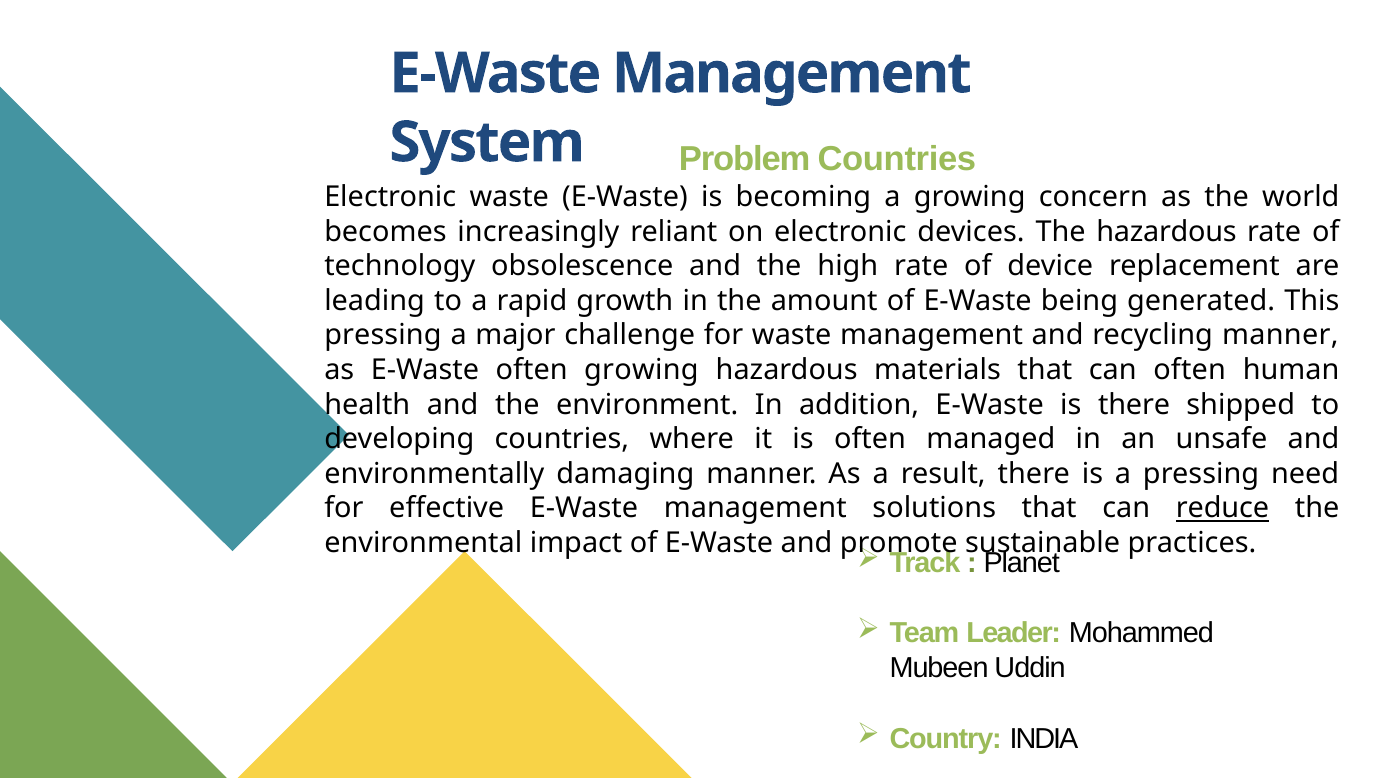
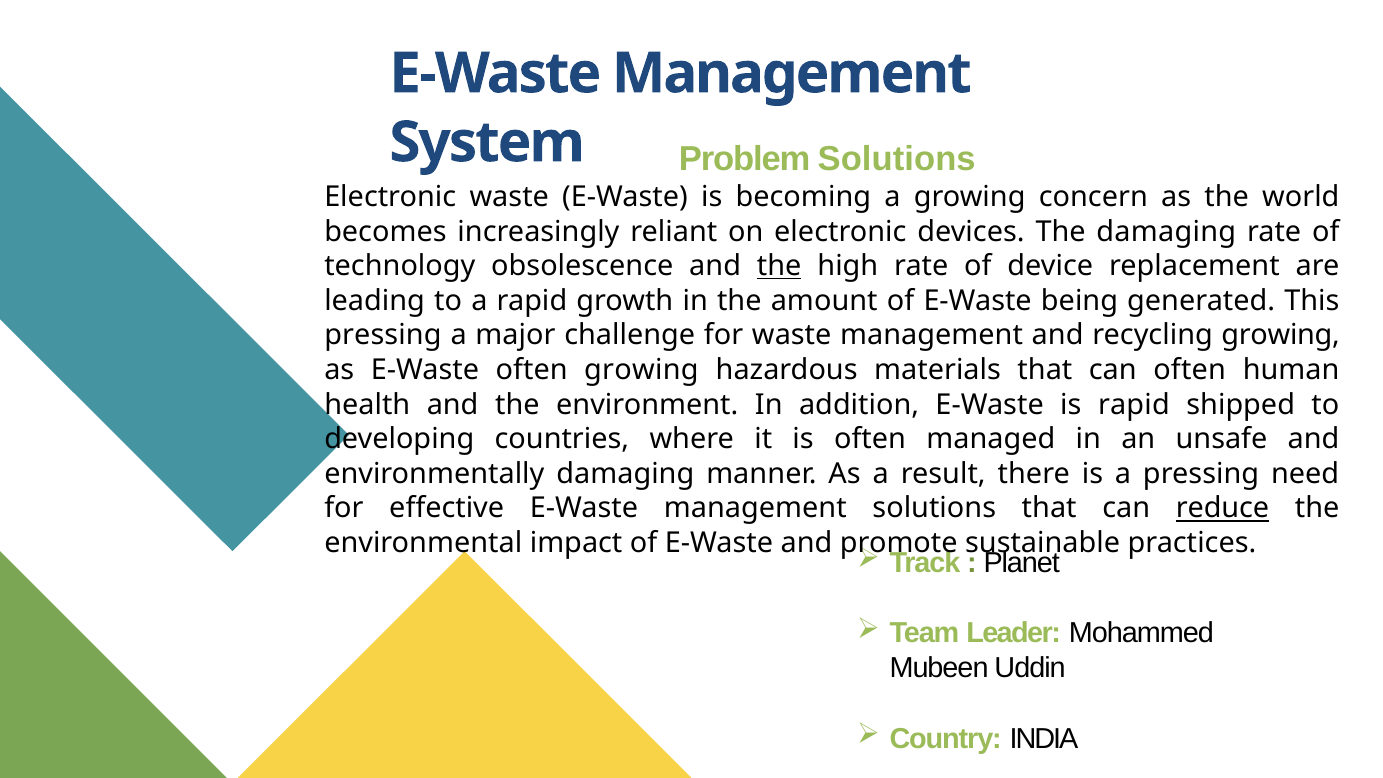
Problem Countries: Countries -> Solutions (897, 159)
The hazardous: hazardous -> damaging (1166, 232)
the underline: none -> present (779, 266)
recycling manner: manner -> growing (1281, 335)
is there: there -> rapid (1134, 405)
